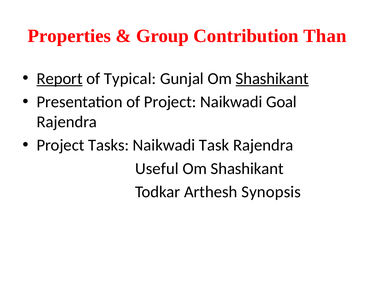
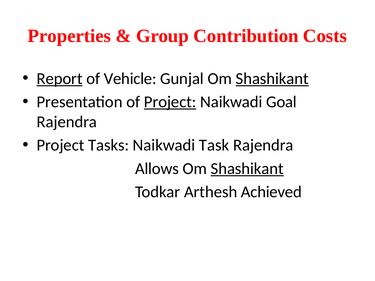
Than: Than -> Costs (325, 36)
Typical: Typical -> Vehicle (130, 79)
Project underline: none -> present (170, 102)
Useful: Useful -> Allows (157, 169)
Shashikant underline: none -> present (247, 169)
Synopsis: Synopsis -> Achieved (271, 192)
